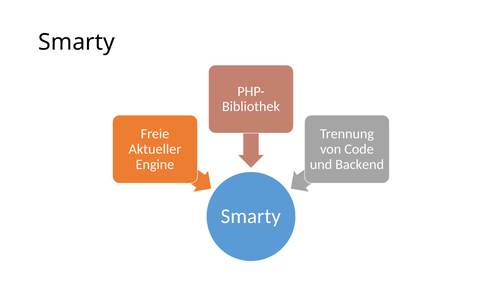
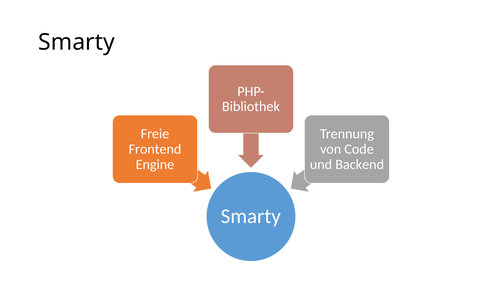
Aktueller: Aktueller -> Frontend (155, 149)
